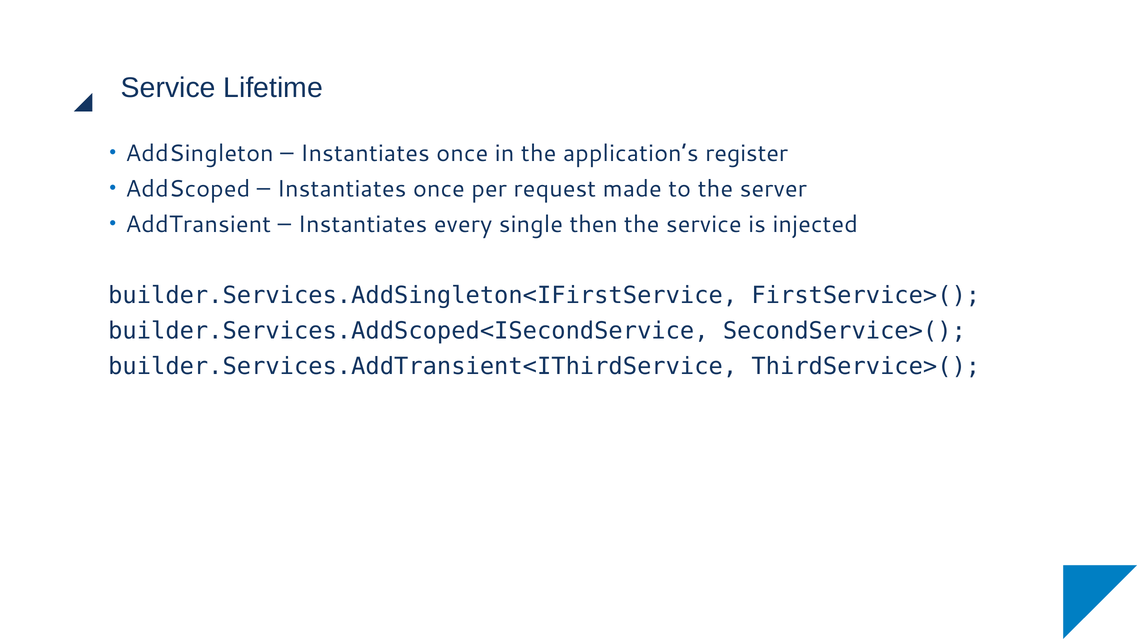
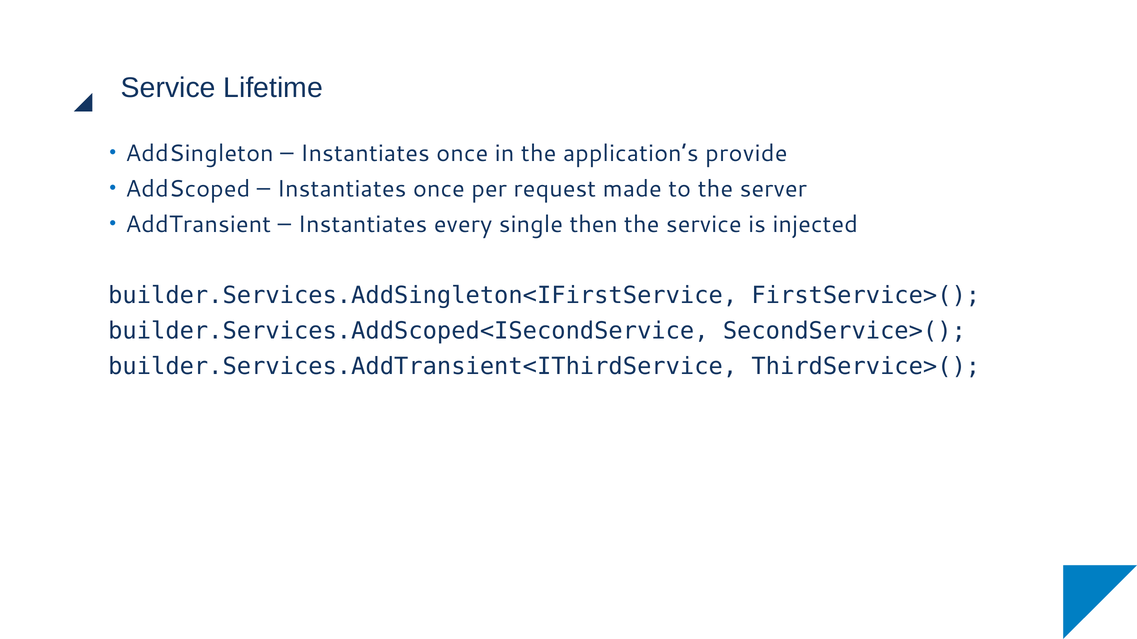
register: register -> provide (746, 154)
